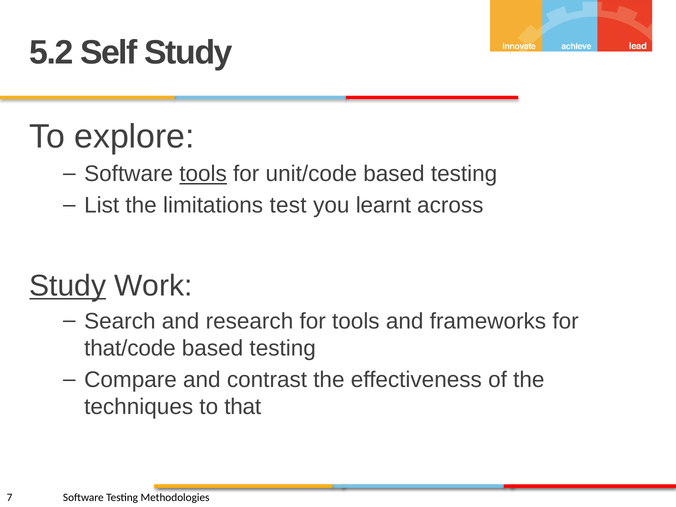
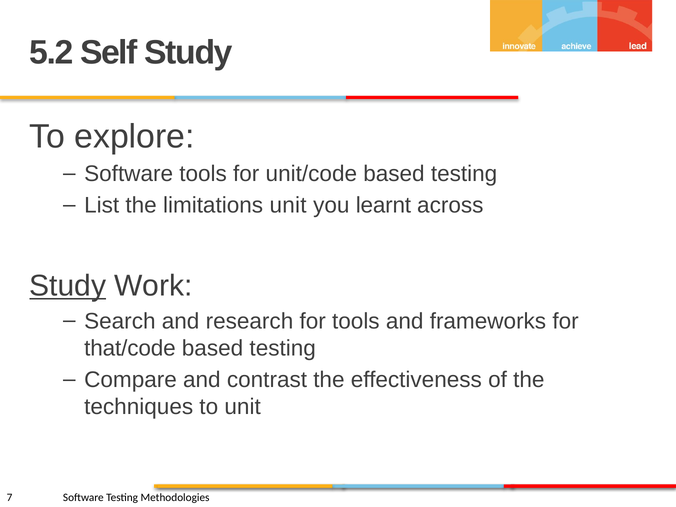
tools underline: present -> none (203, 174)
limitations test: test -> unit (288, 206)
to that: that -> unit (243, 407)
